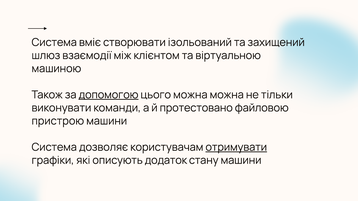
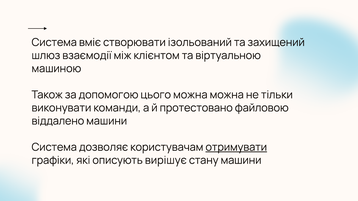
допомогою underline: present -> none (108, 95)
пристрою: пристрою -> віддалено (58, 121)
додаток: додаток -> вирішує (166, 161)
